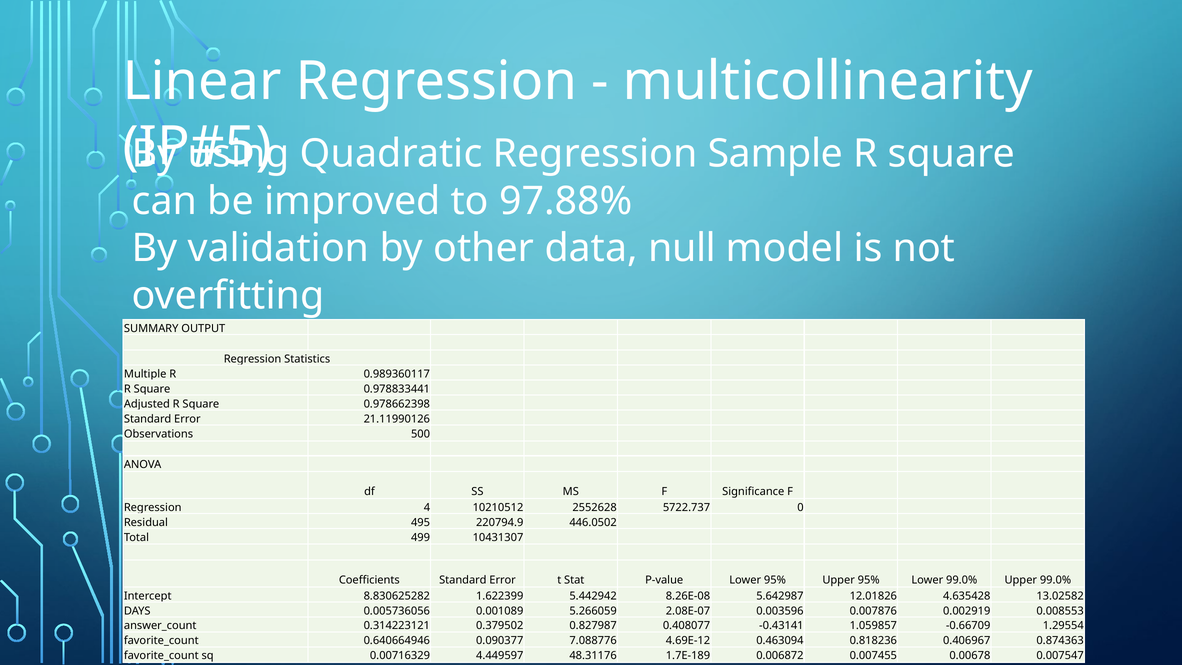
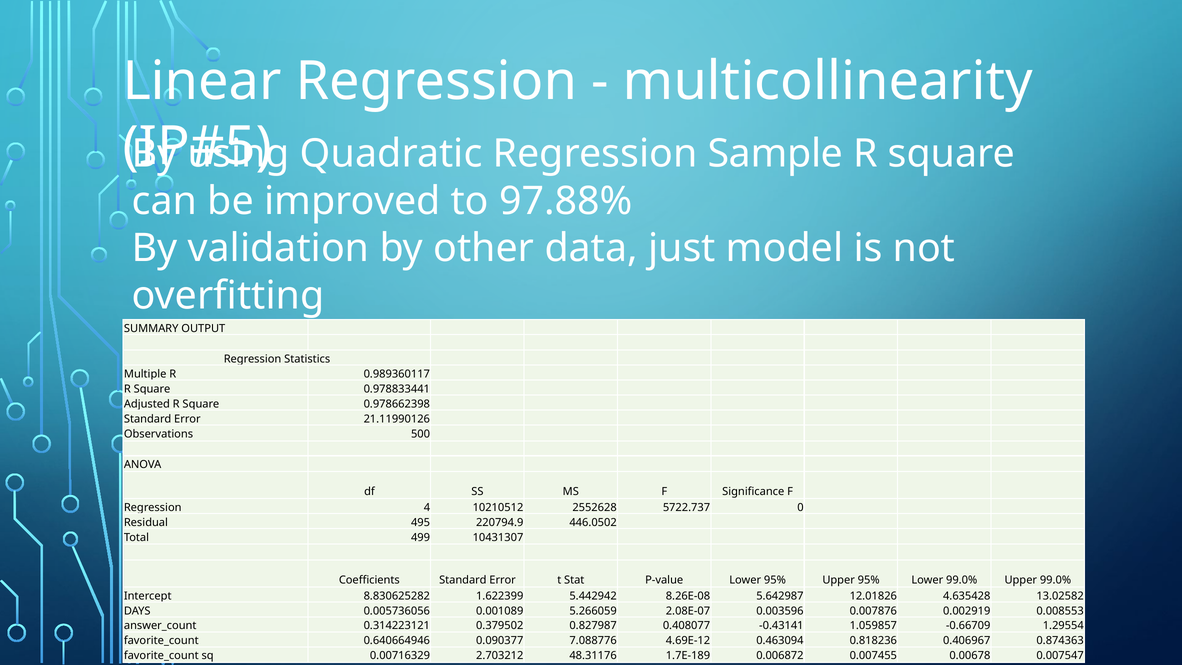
null: null -> just (682, 248)
4.449597: 4.449597 -> 2.703212 (500, 656)
